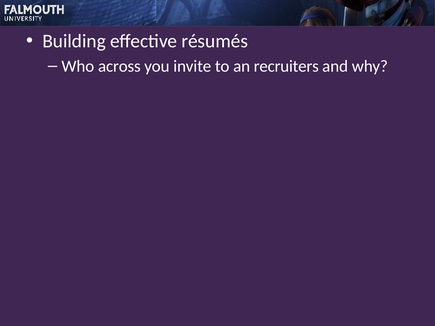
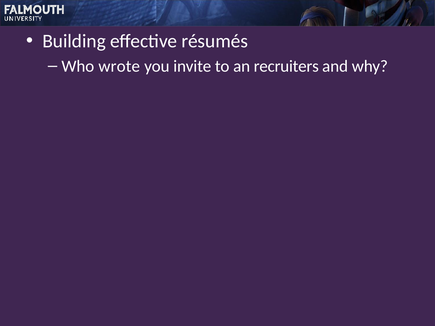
across: across -> wrote (119, 66)
